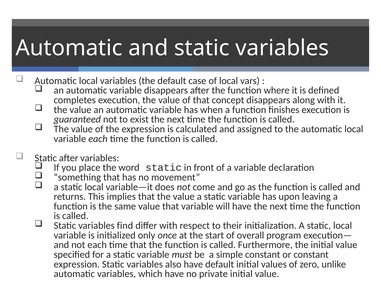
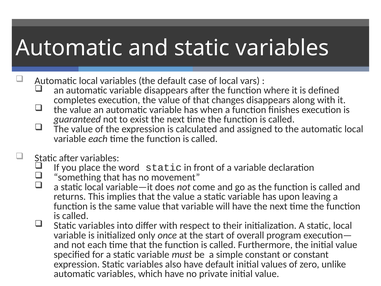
concept: concept -> changes (228, 100)
find: find -> into (125, 225)
